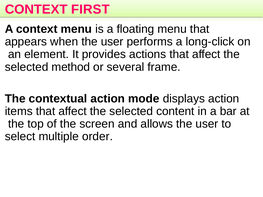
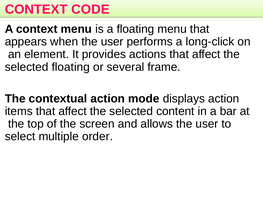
FIRST: FIRST -> CODE (90, 9)
selected method: method -> floating (71, 67)
